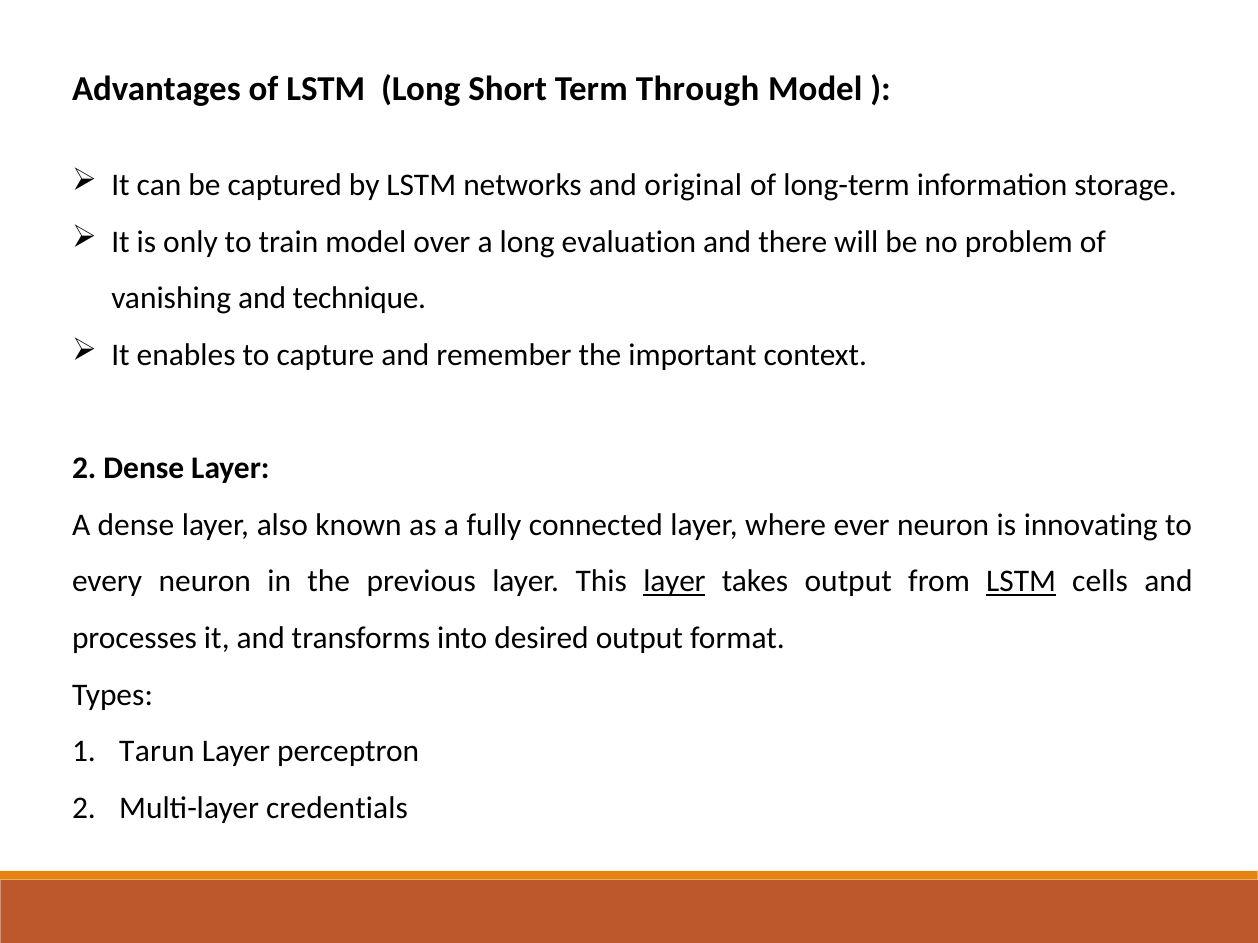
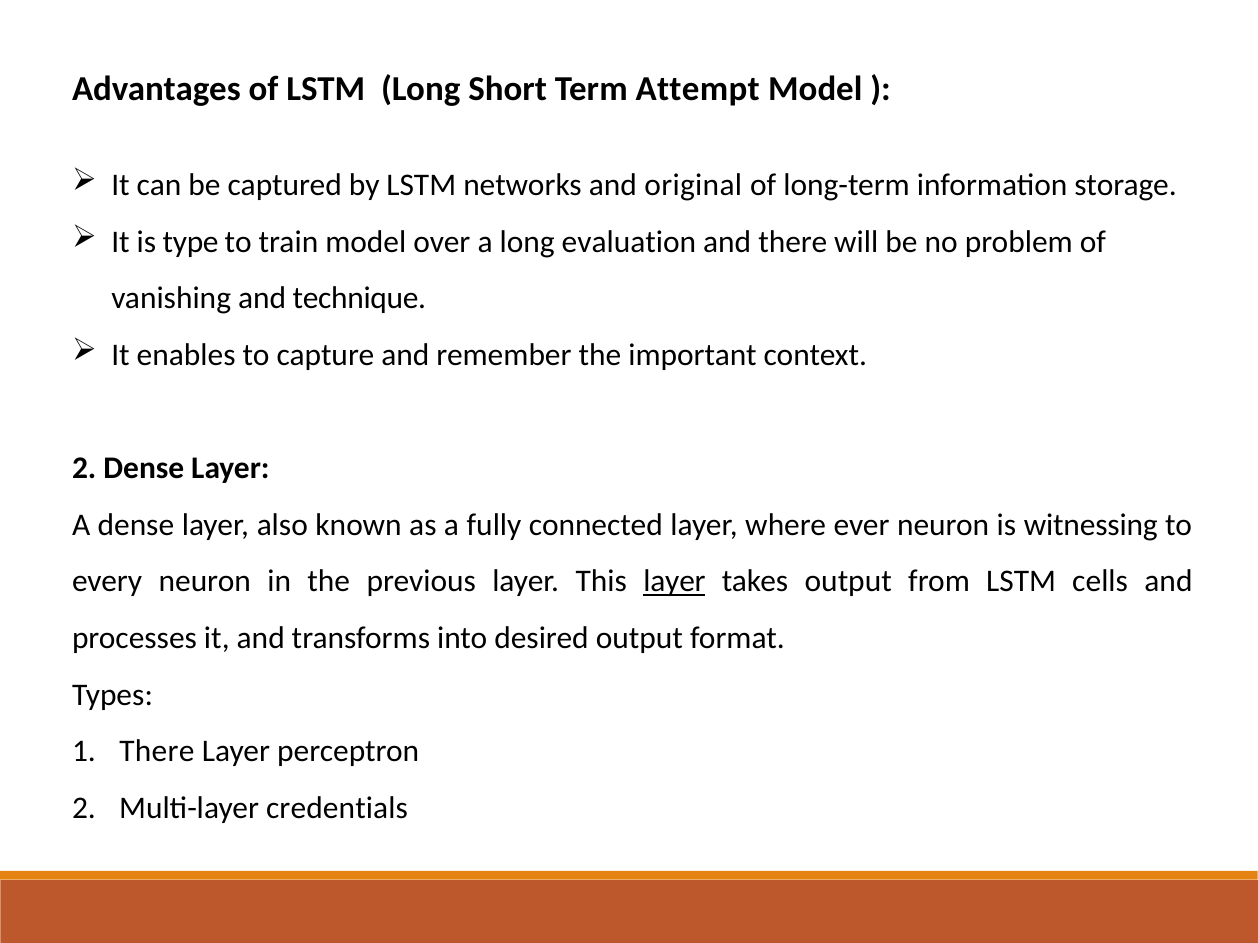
Through: Through -> Attempt (698, 89)
only: only -> type (191, 242)
innovating: innovating -> witnessing (1091, 525)
LSTM underline: present -> none (1021, 582)
Tarun: Tarun -> There (157, 752)
